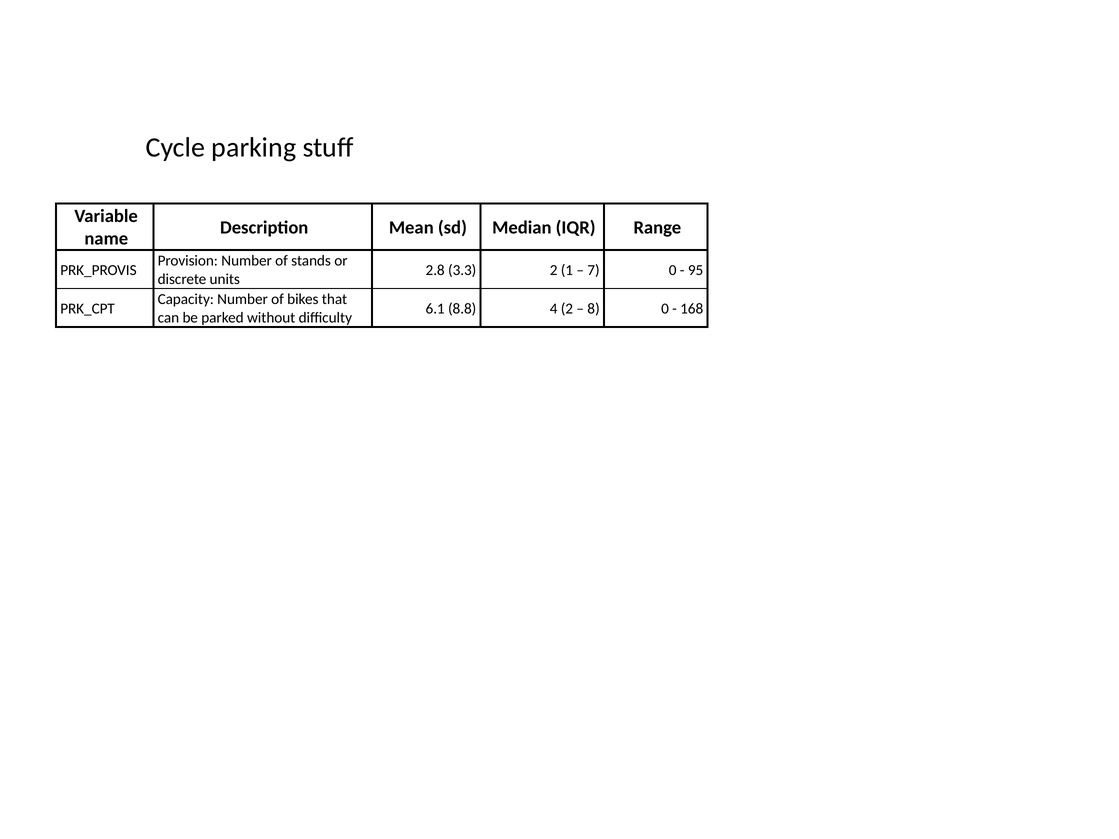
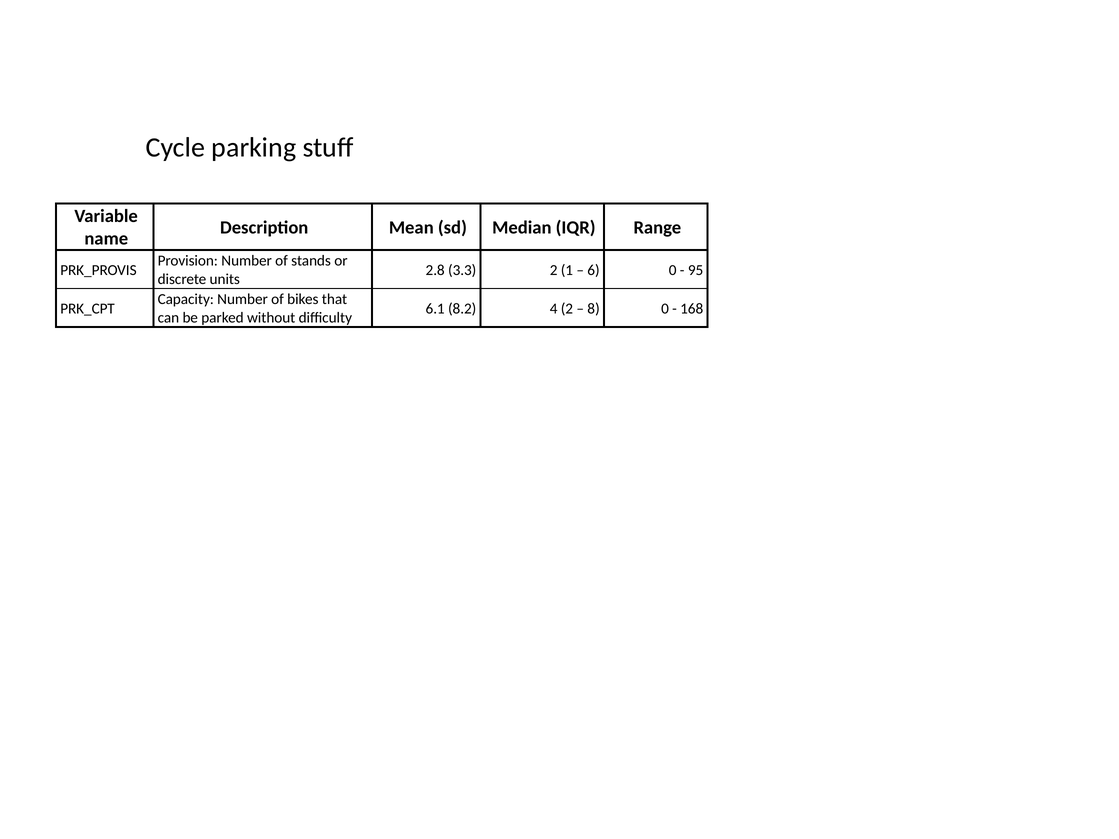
7: 7 -> 6 (594, 270)
8.8: 8.8 -> 8.2 (462, 309)
